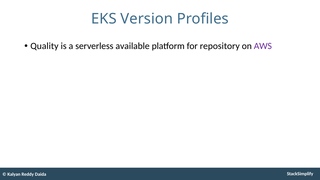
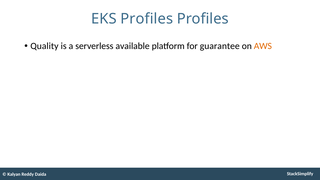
EKS Version: Version -> Profiles (147, 19)
repository: repository -> guarantee (220, 46)
AWS colour: purple -> orange (263, 46)
